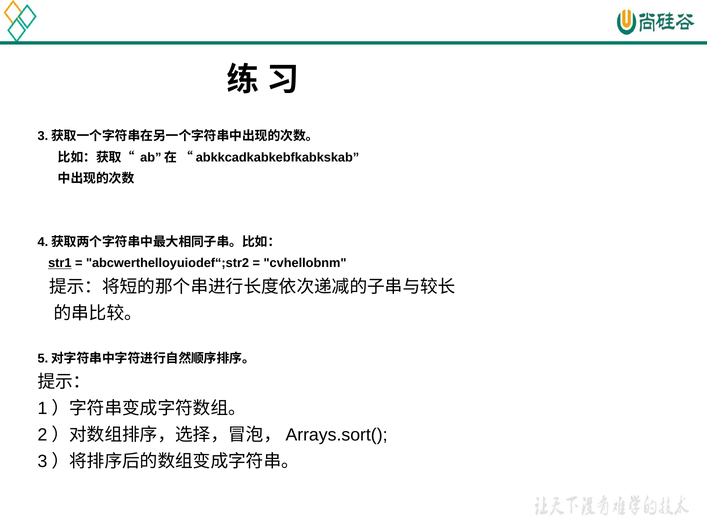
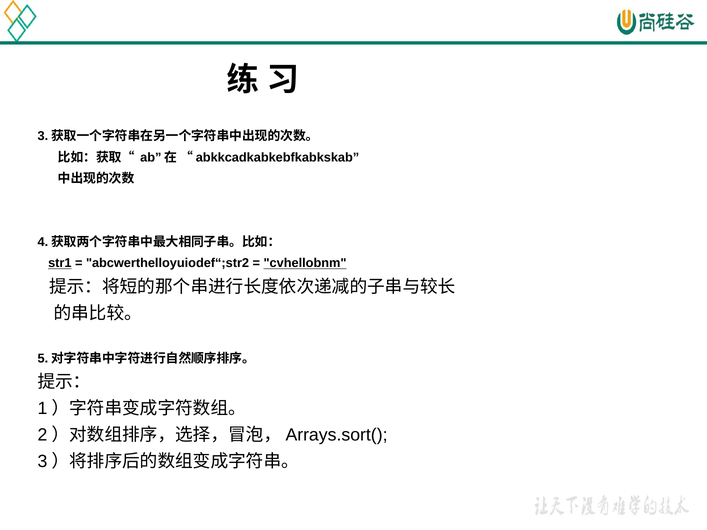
cvhellobnm underline: none -> present (305, 263)
